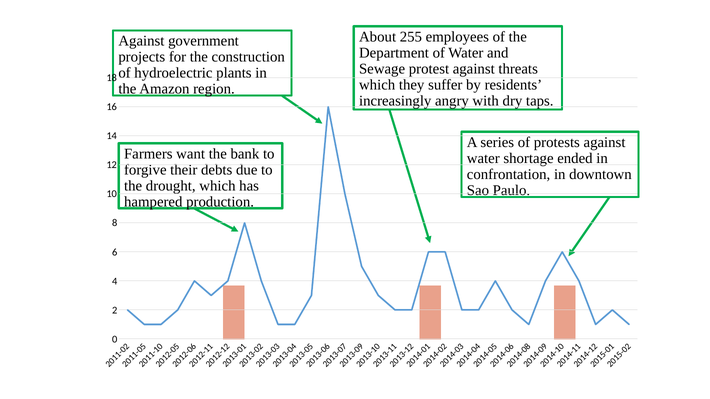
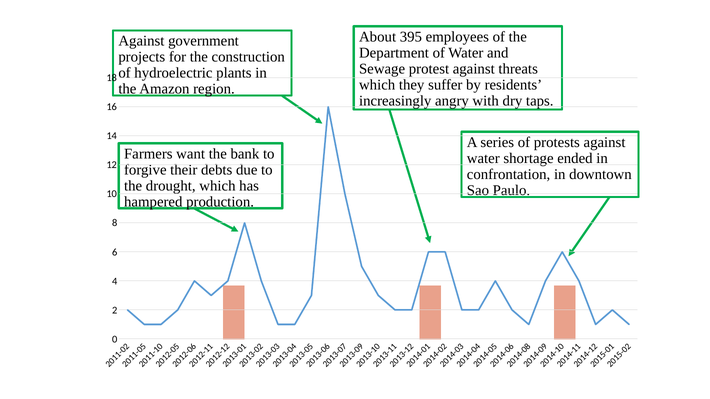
255: 255 -> 395 (411, 37)
